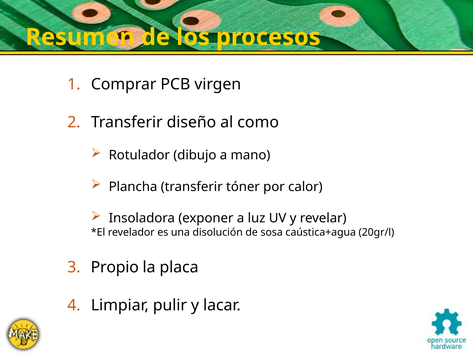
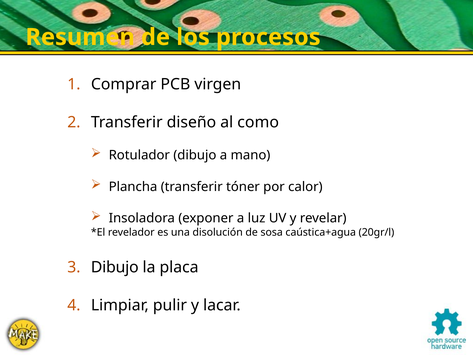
Propio: Propio -> Dibujo (115, 267)
